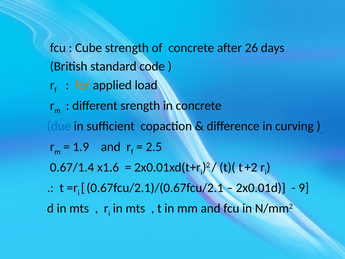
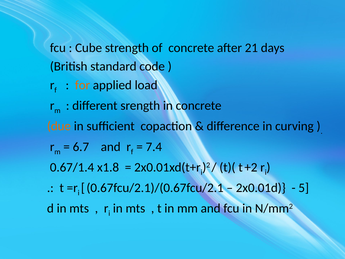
26: 26 -> 21 (251, 48)
due colour: blue -> orange (59, 126)
1.9: 1.9 -> 6.7 (81, 147)
2.5: 2.5 -> 7.4 (154, 147)
x1.6: x1.6 -> x1.8 (108, 167)
9: 9 -> 5 (304, 188)
